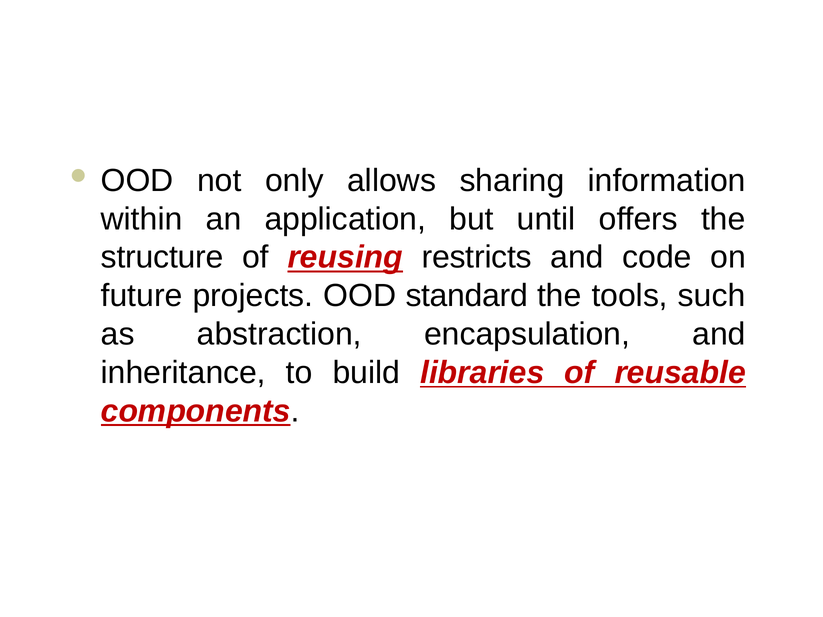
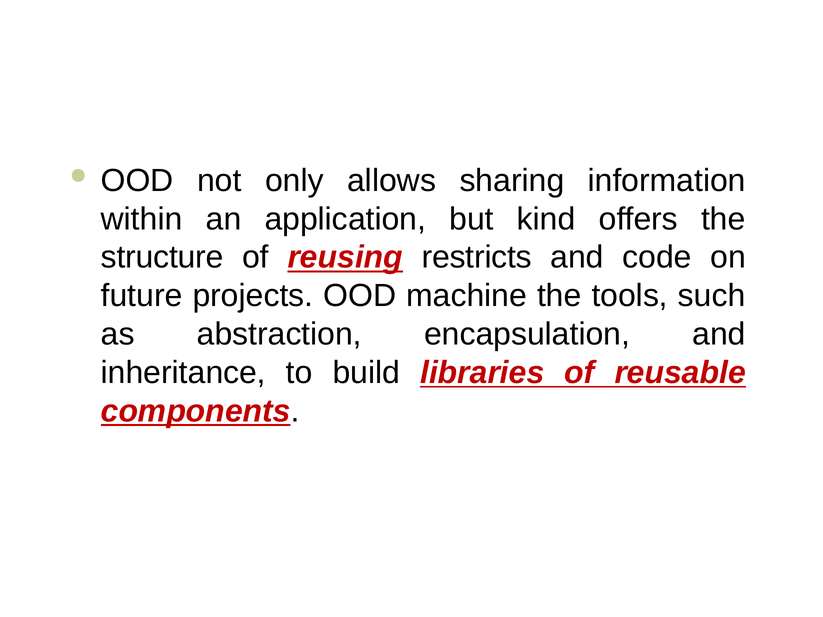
until: until -> kind (546, 219)
standard: standard -> machine (467, 296)
